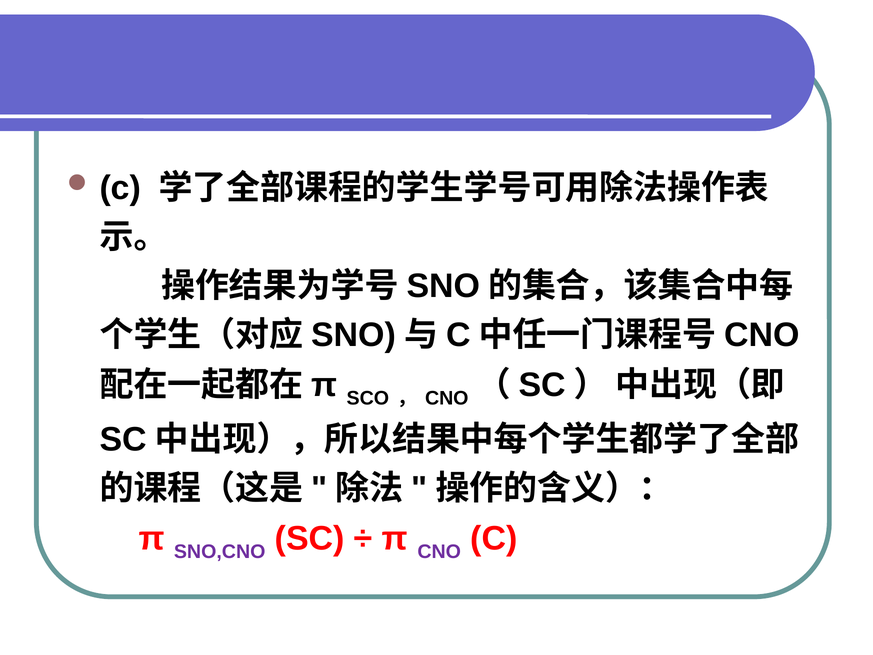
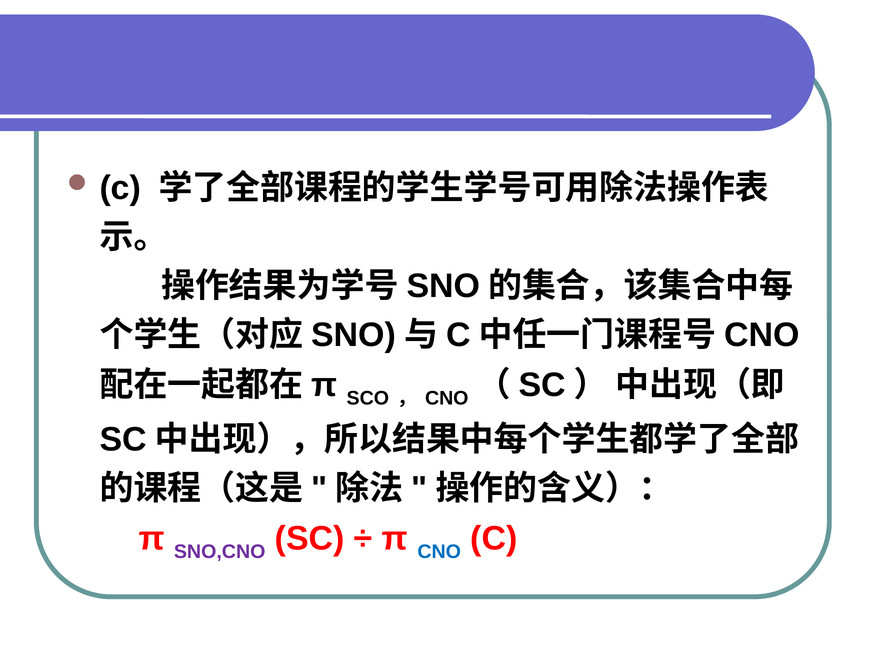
CNO colour: purple -> blue (439, 551)
